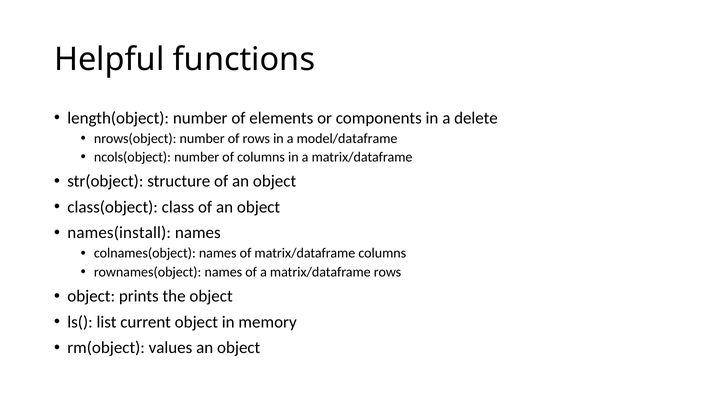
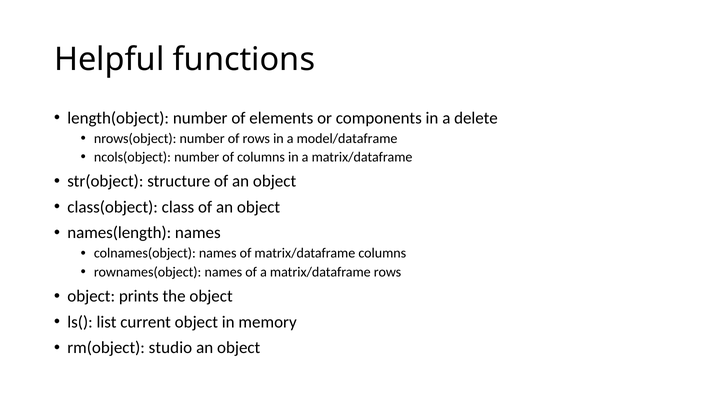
names(install: names(install -> names(length (119, 233)
values: values -> studio (170, 348)
